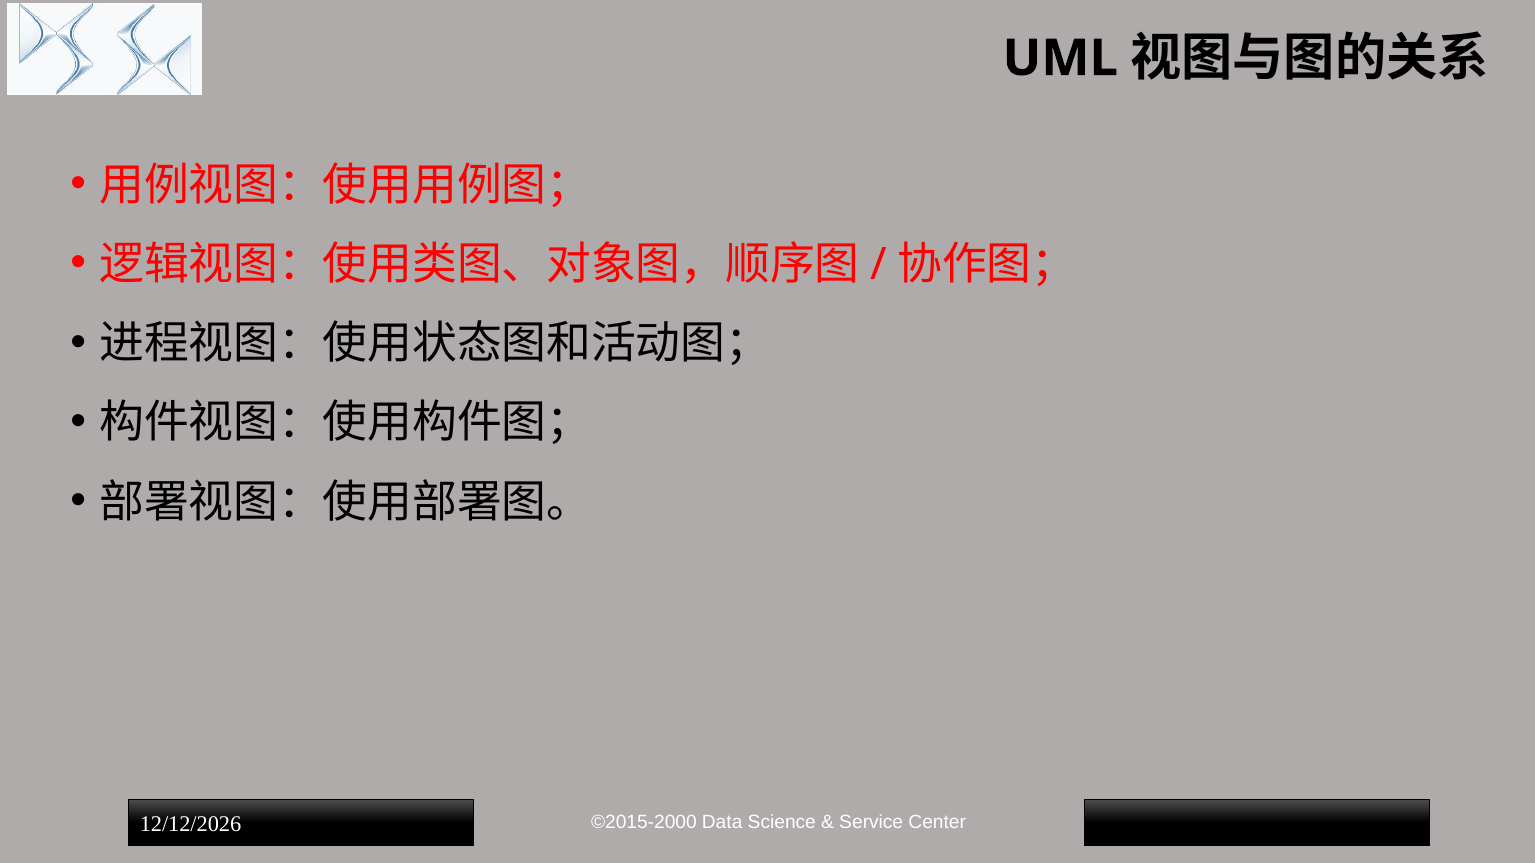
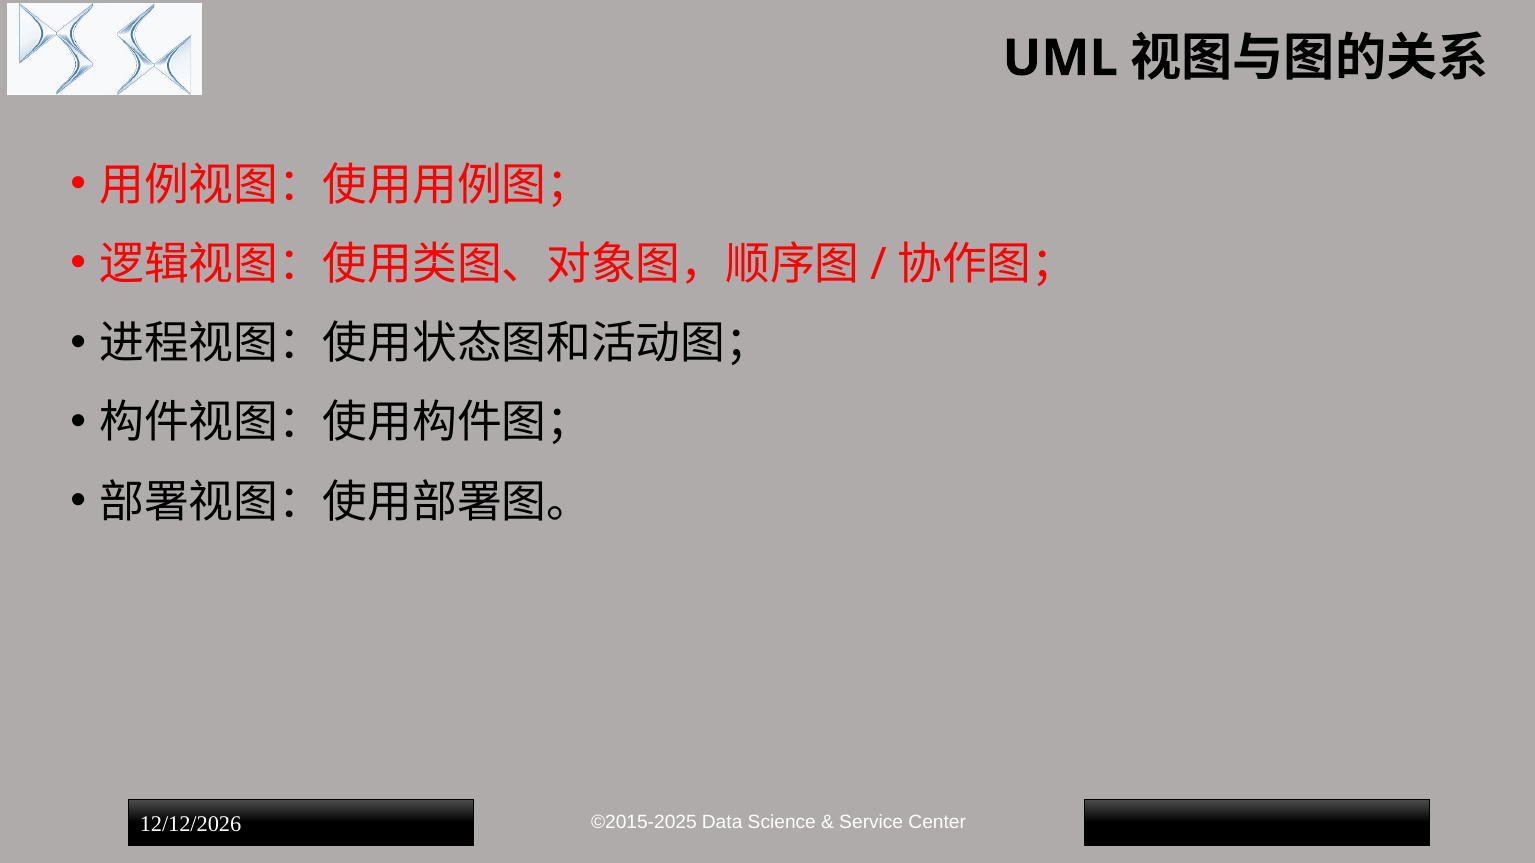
©2015-2000: ©2015-2000 -> ©2015-2025 (644, 822)
